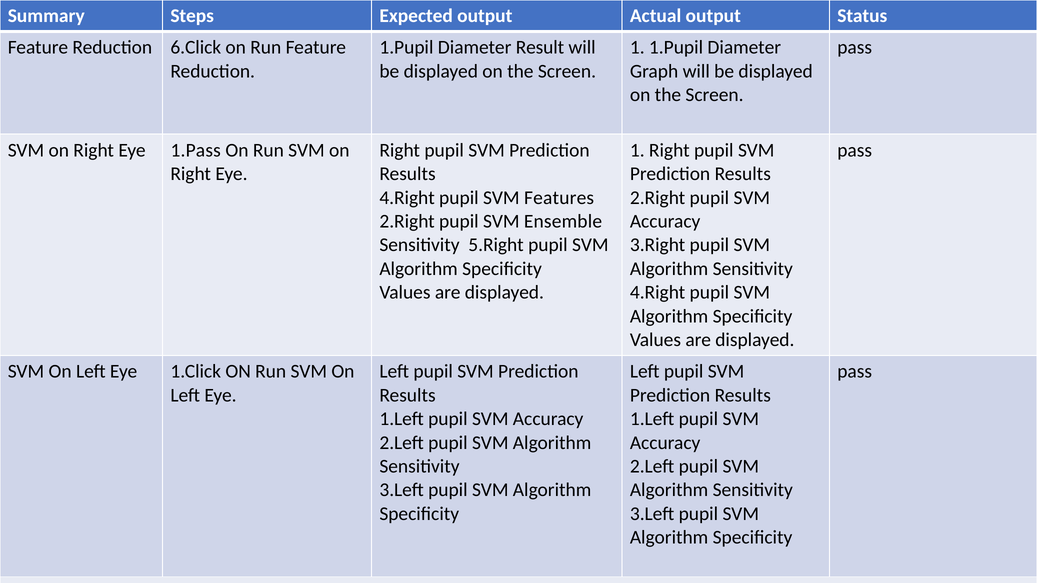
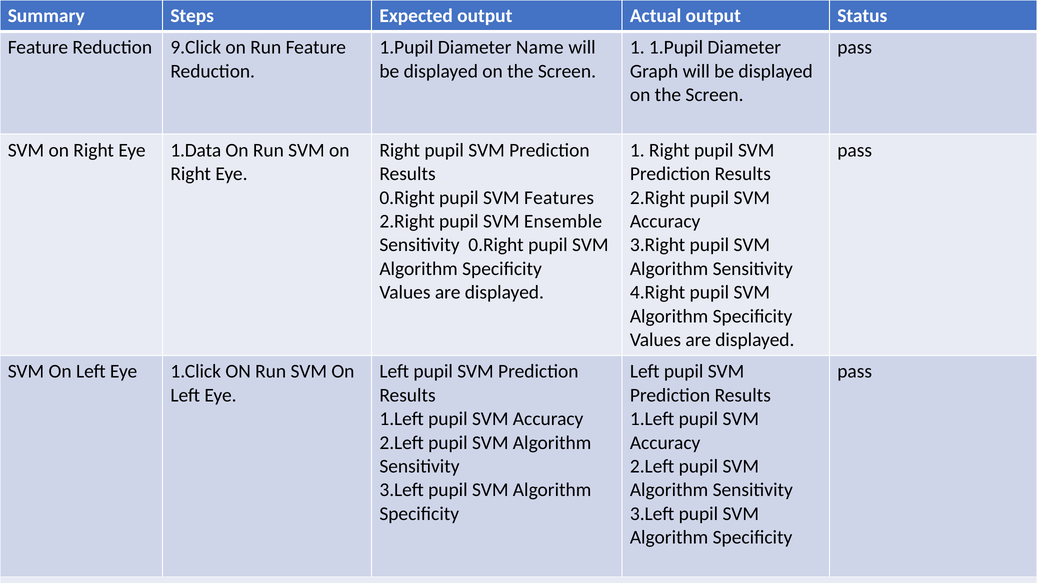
6.Click: 6.Click -> 9.Click (196, 48)
Result: Result -> Name (540, 48)
1.Pass: 1.Pass -> 1.Data (196, 150)
4.Right: 4.Right -> 0.Right (407, 198)
Sensitivity 5.Right: 5.Right -> 0.Right (496, 245)
